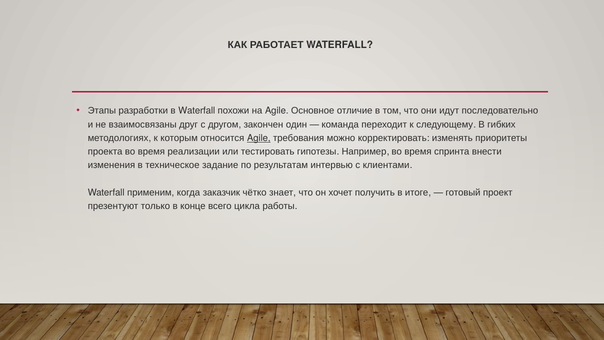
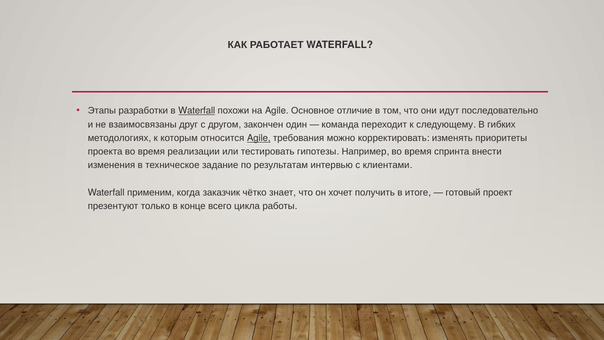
Waterfall underline: none -> present (197, 111)
